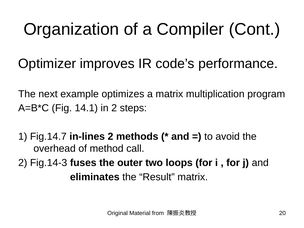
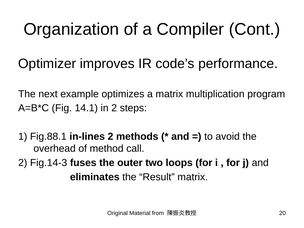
Fig.14.7: Fig.14.7 -> Fig.88.1 (48, 136)
